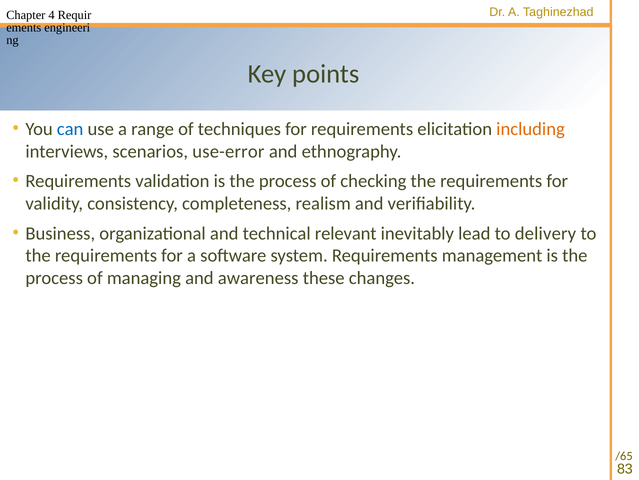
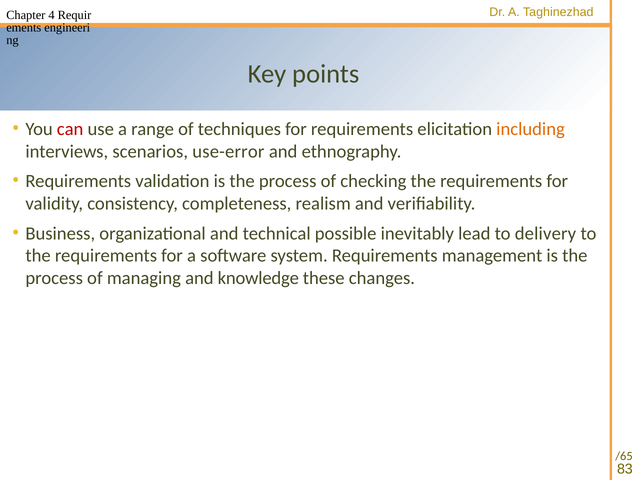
can colour: blue -> red (70, 129)
relevant: relevant -> possible (346, 233)
awareness: awareness -> knowledge (258, 278)
